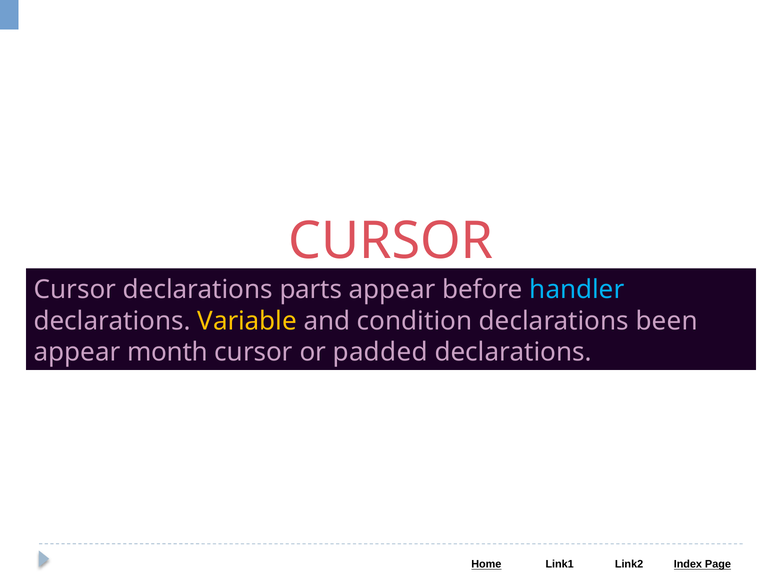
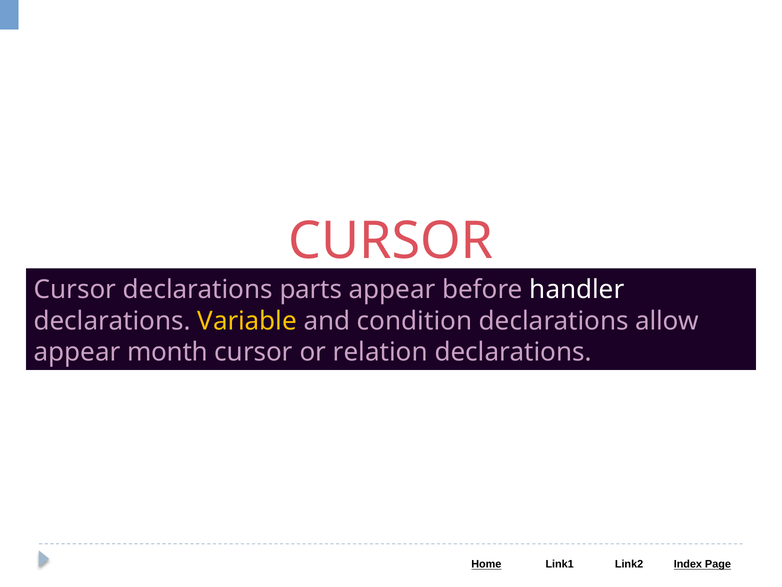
handler colour: light blue -> white (577, 289)
been: been -> allow (667, 321)
padded: padded -> relation (380, 352)
